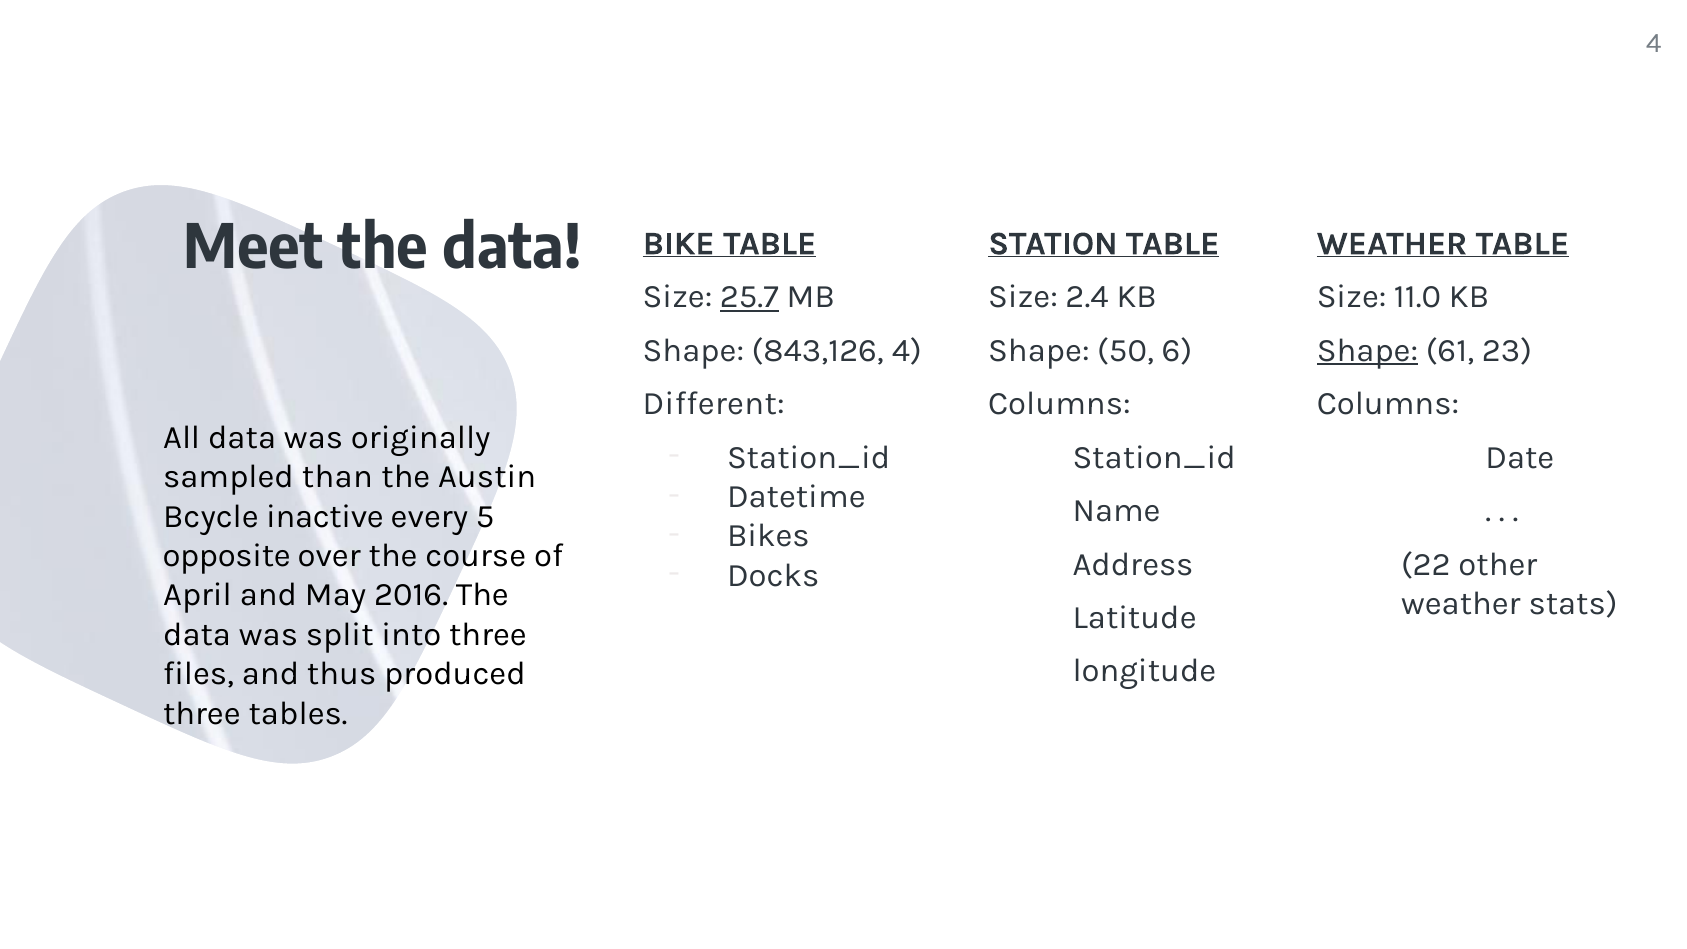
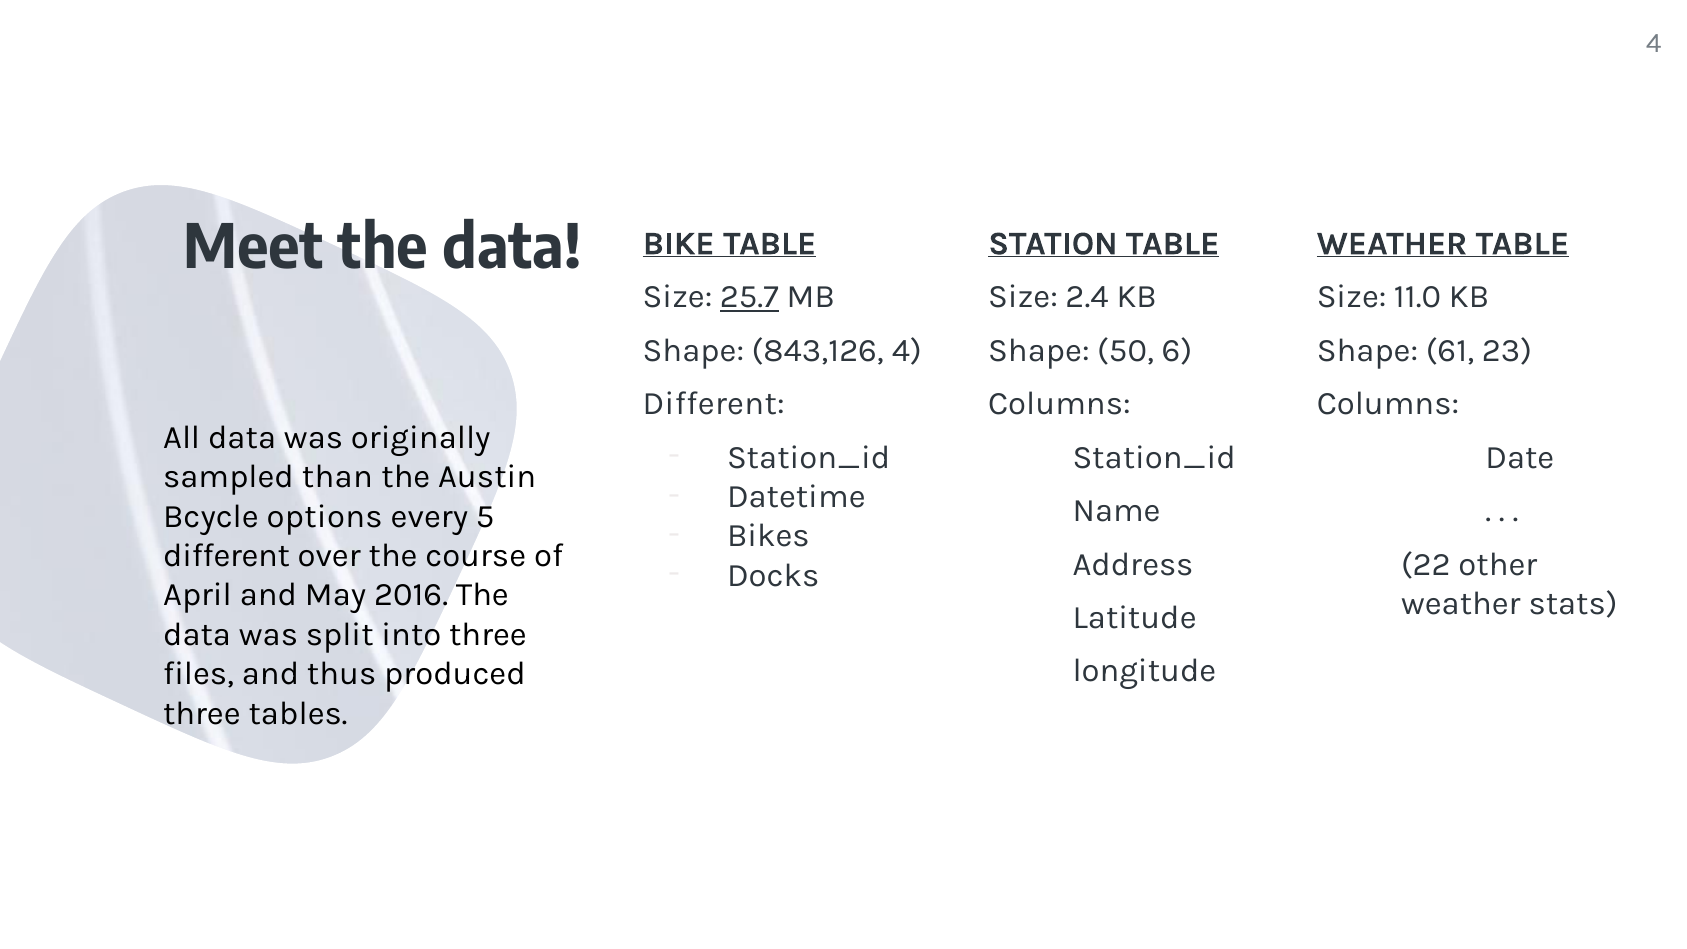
Shape underline: present -> none (1367, 350)
inactive: inactive -> options (325, 516)
opposite: opposite -> different (227, 556)
